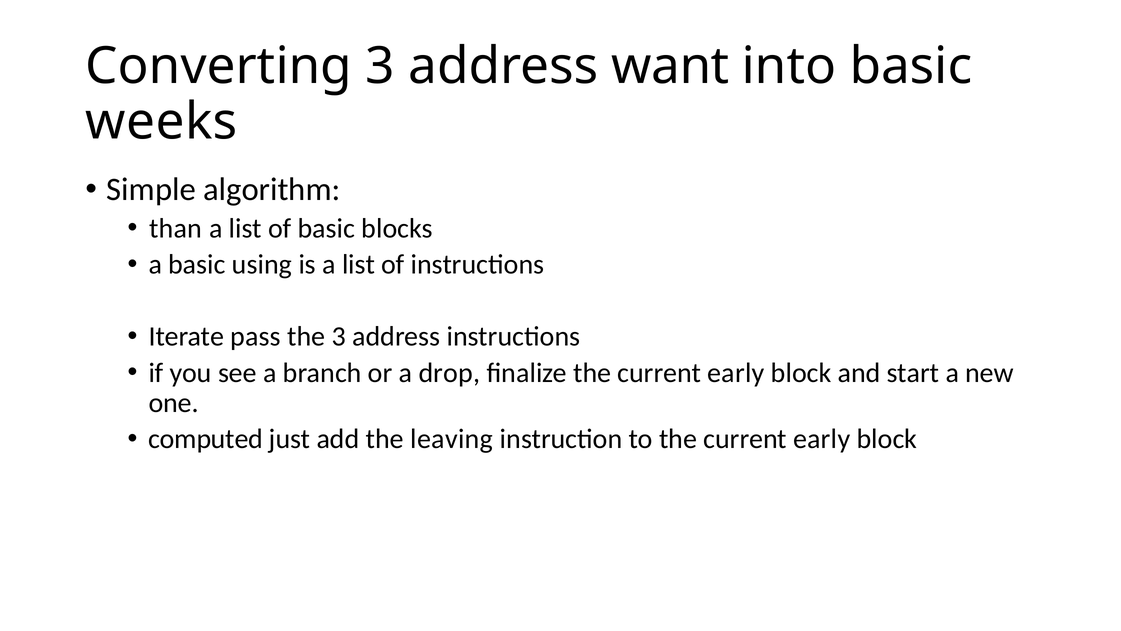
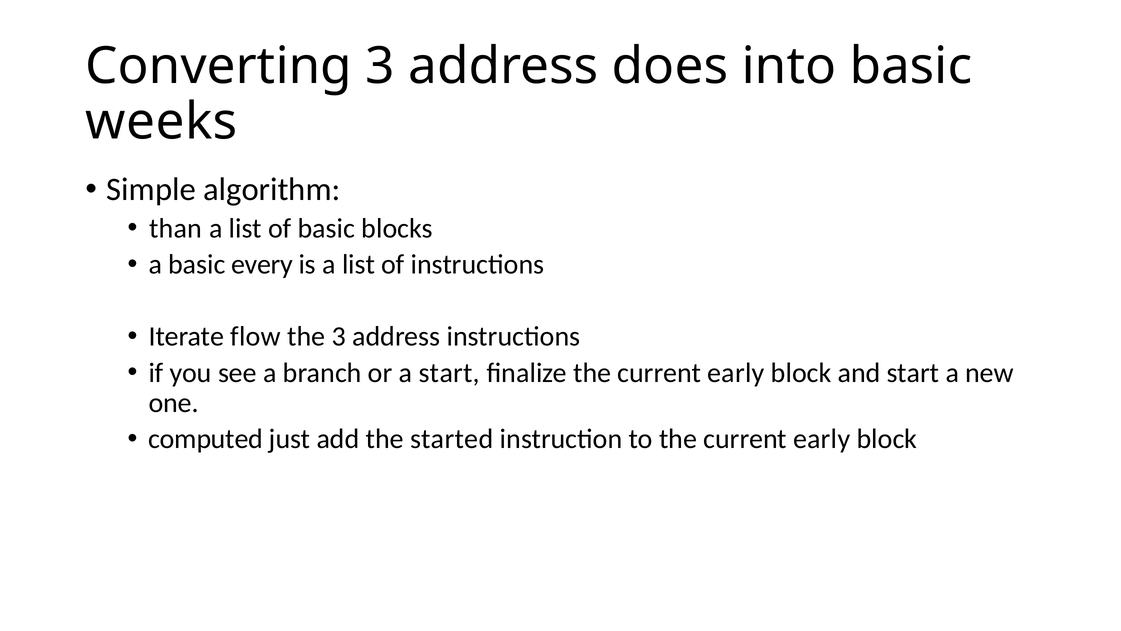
want: want -> does (670, 66)
using: using -> every (262, 264)
pass: pass -> flow (256, 336)
a drop: drop -> start (449, 372)
leaving: leaving -> started (452, 439)
